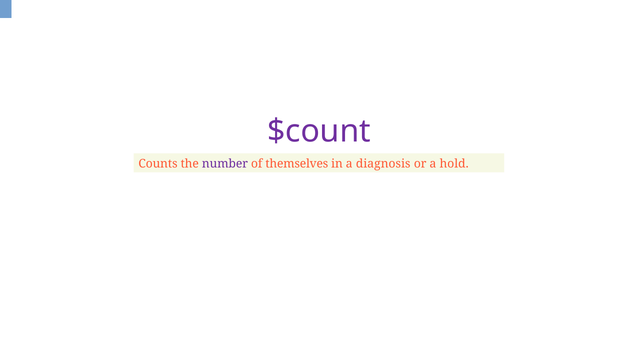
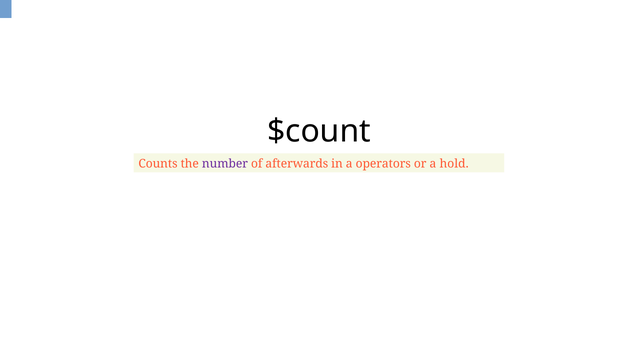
$count colour: purple -> black (319, 131)
themselves: themselves -> afterwards (297, 164)
diagnosis: diagnosis -> operators (383, 164)
